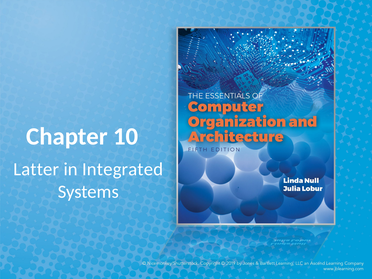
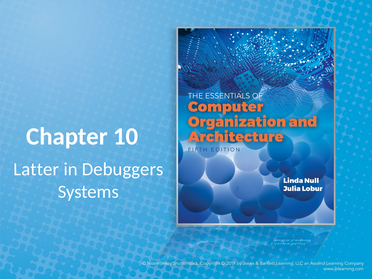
Integrated: Integrated -> Debuggers (123, 169)
